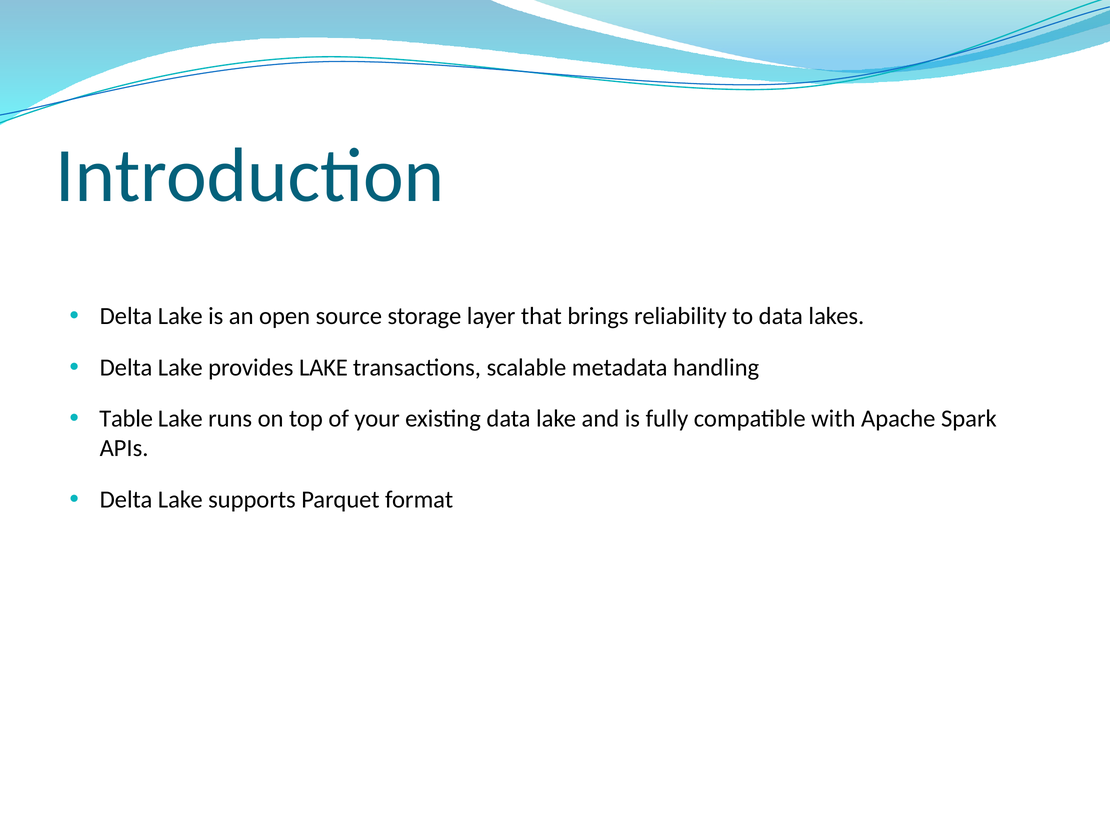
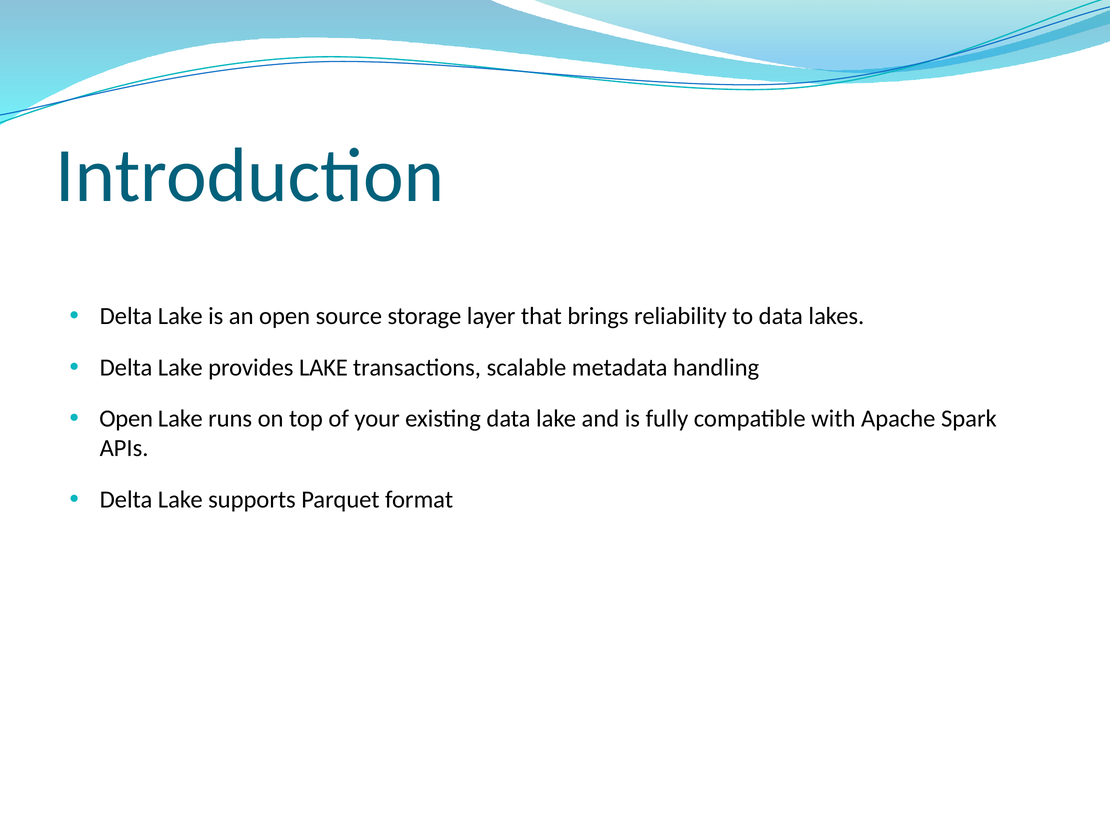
Table: Table -> Open (126, 419)
